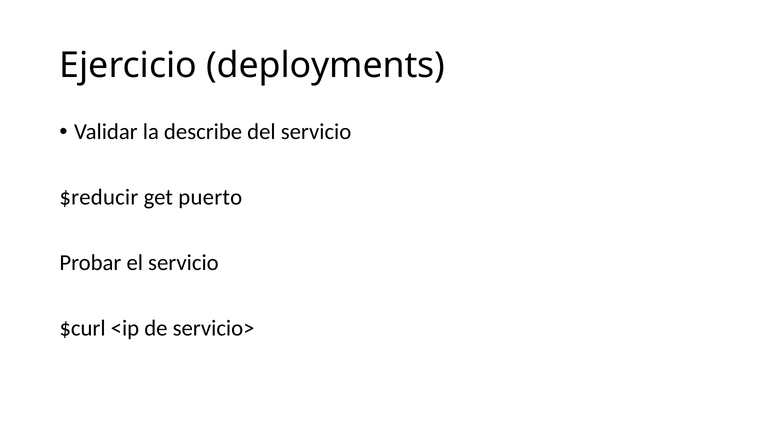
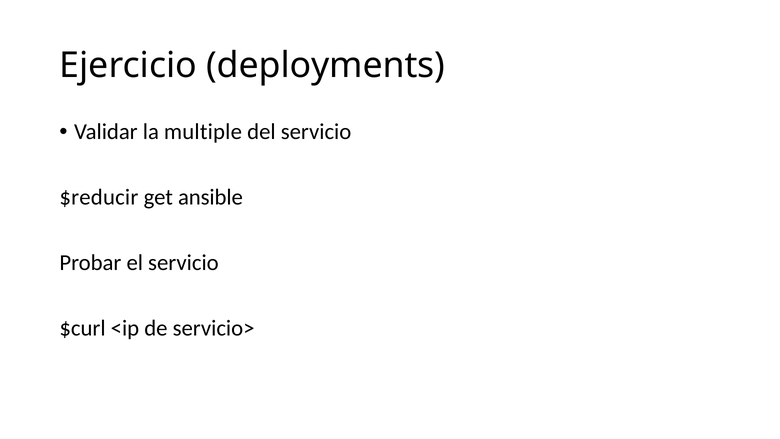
describe: describe -> multiple (203, 132)
puerto: puerto -> ansible (210, 197)
